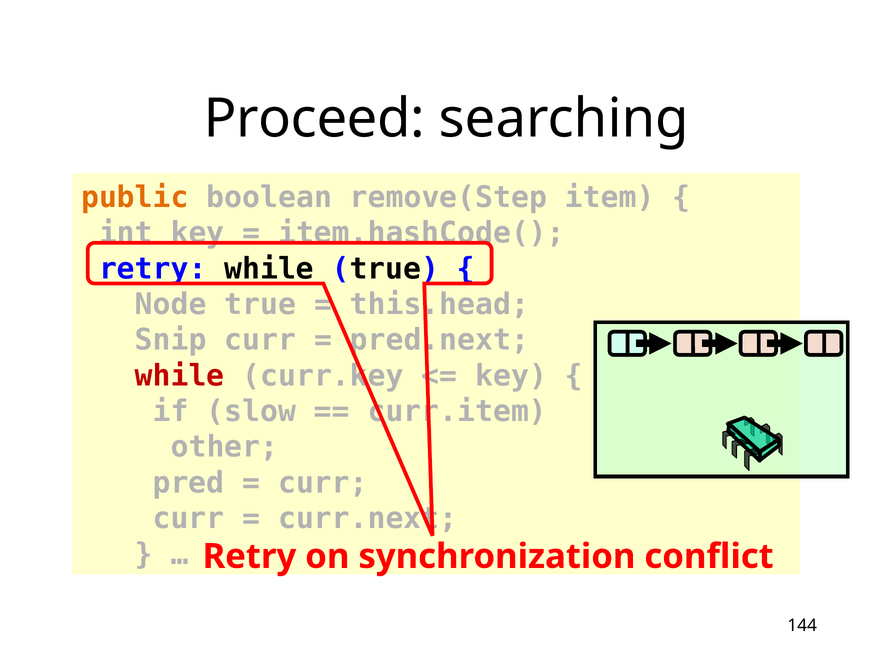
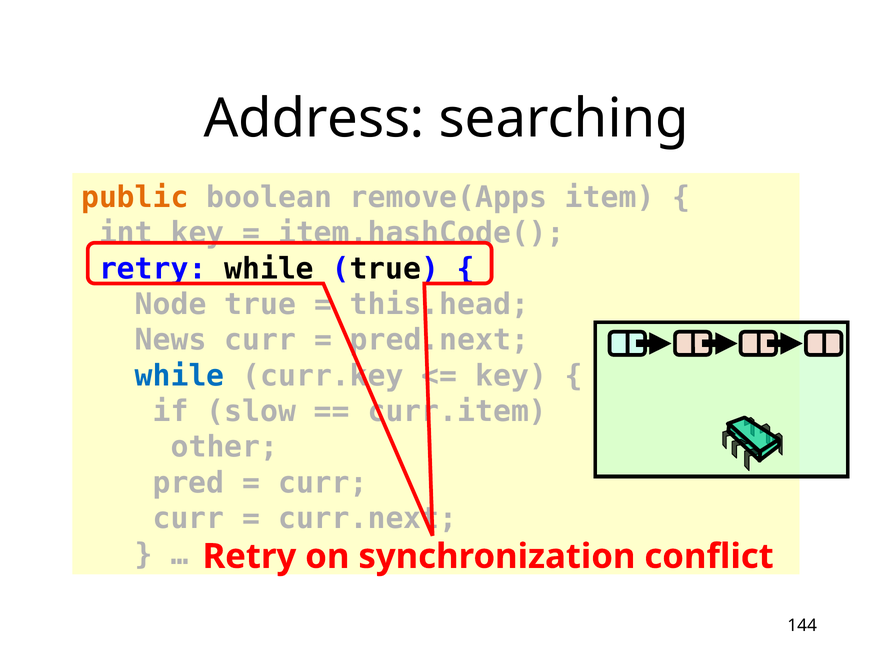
Proceed: Proceed -> Address (314, 119)
remove(Step: remove(Step -> remove(Apps (448, 198)
Snip: Snip -> News (171, 341)
while colour: red -> blue (180, 376)
